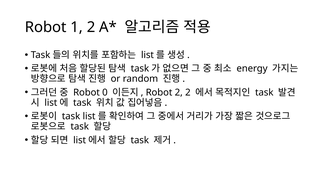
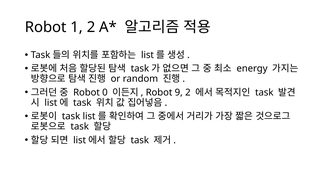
Robot 2: 2 -> 9 (179, 92)
